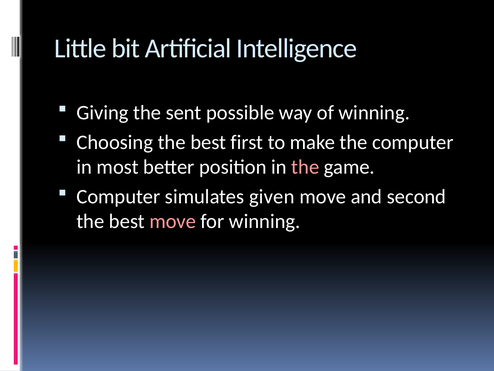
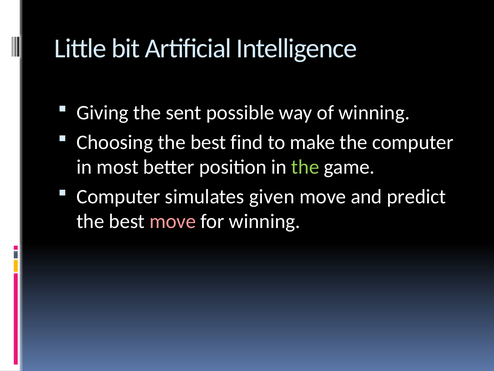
first: first -> find (247, 142)
the colour: pink -> light green (305, 167)
second: second -> predict (416, 196)
